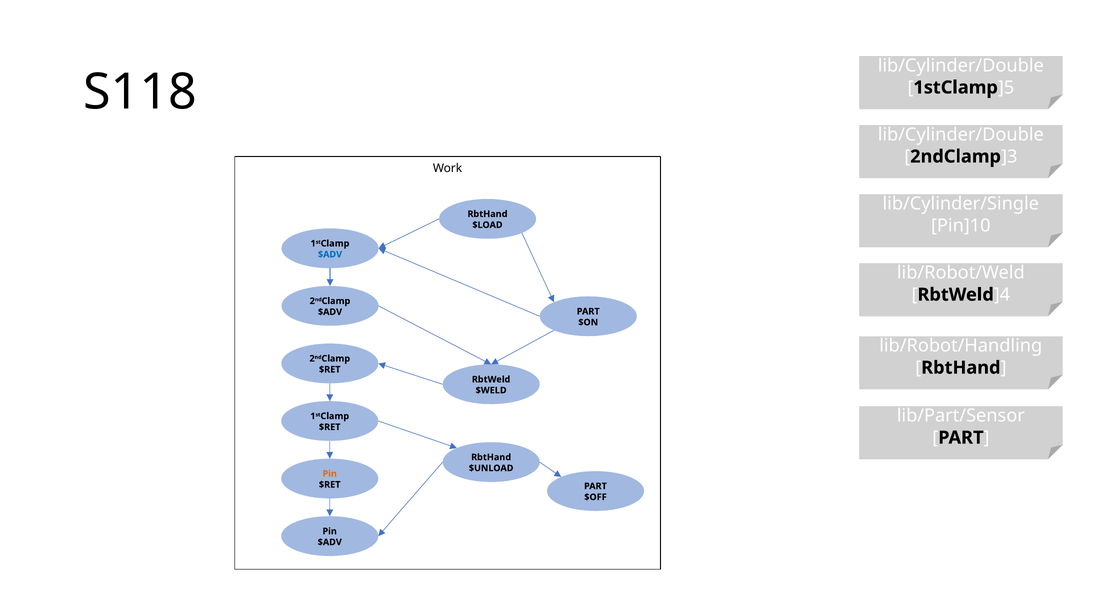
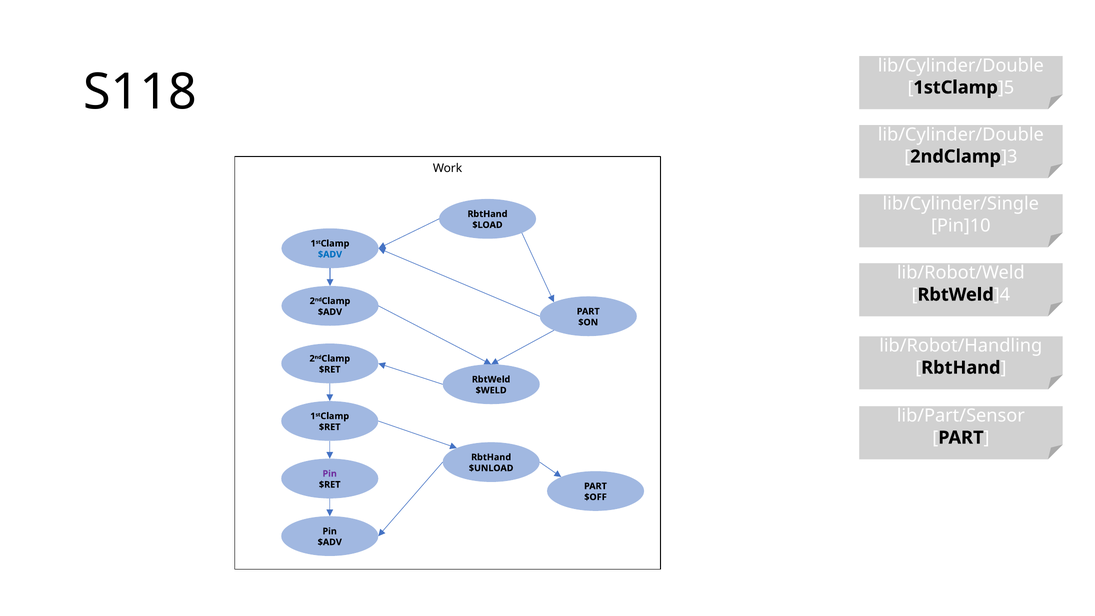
Pin colour: orange -> purple (330, 474)
